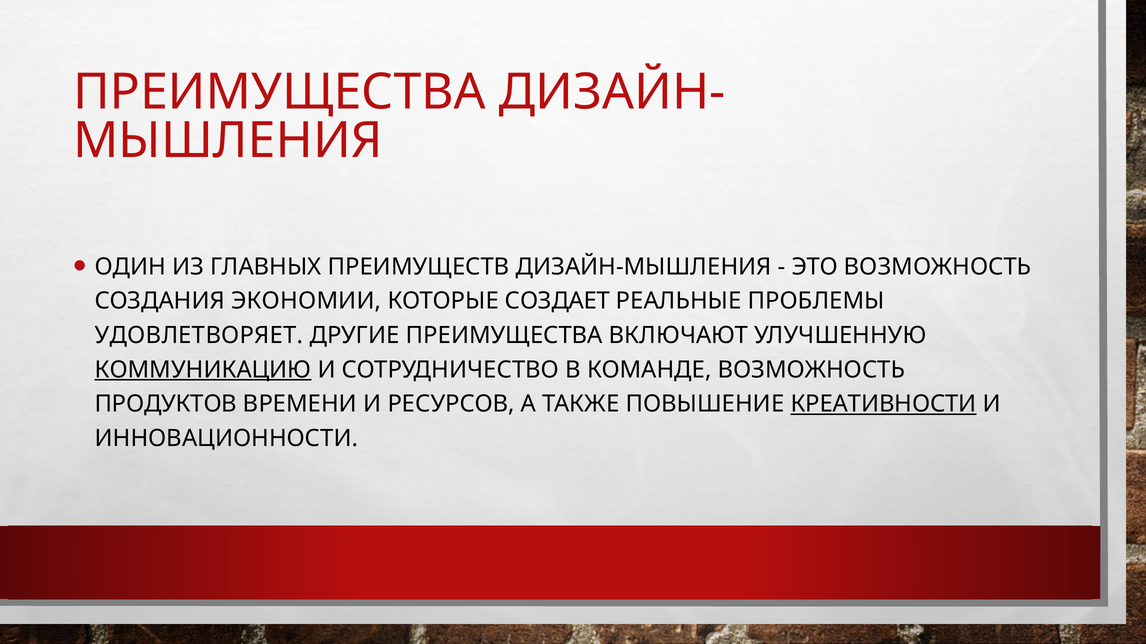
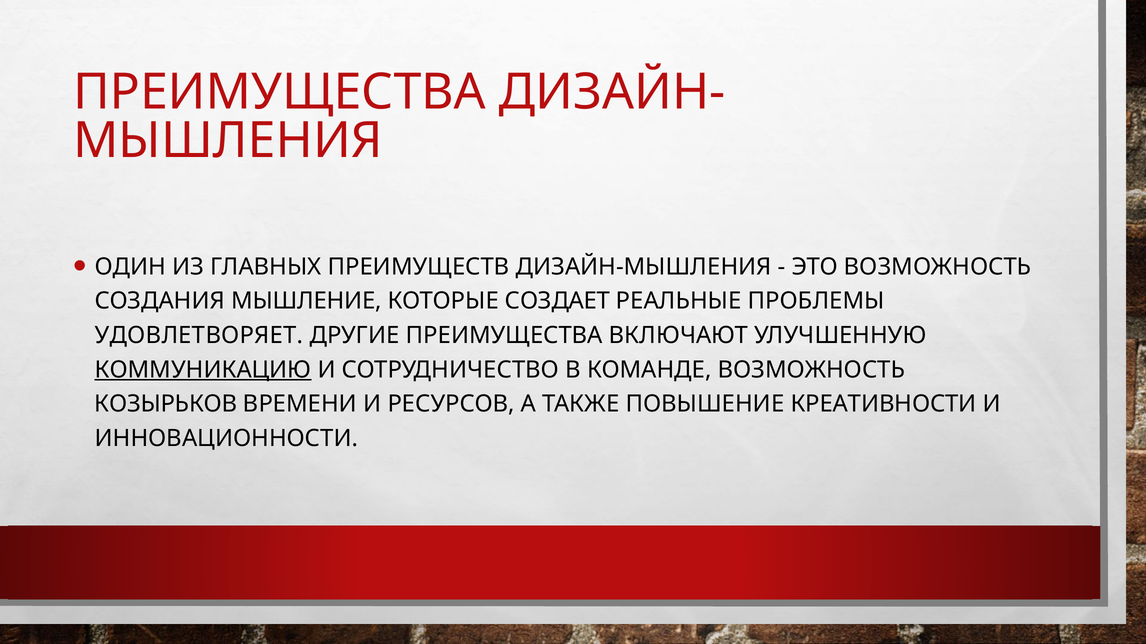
ЭКОНОМИИ: ЭКОНОМИИ -> МЫШЛЕНИЕ (306, 301)
ПРОДУКТОВ: ПРОДУКТОВ -> КОЗЫРЬКОВ (166, 404)
КРЕАТИВНОСТИ underline: present -> none (883, 404)
